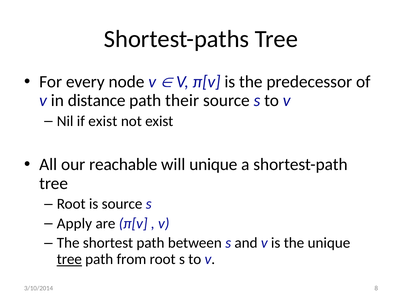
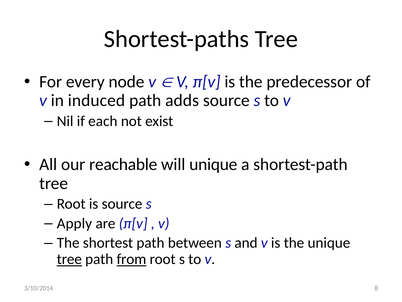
distance: distance -> induced (96, 100)
their: their -> adds (182, 100)
if exist: exist -> each (103, 121)
from underline: none -> present (131, 259)
